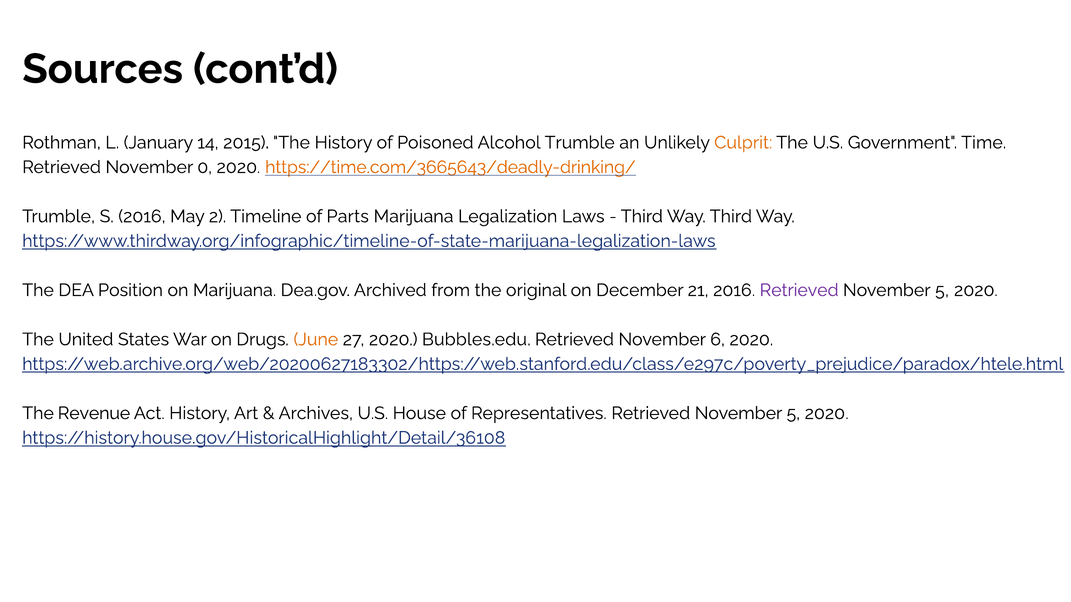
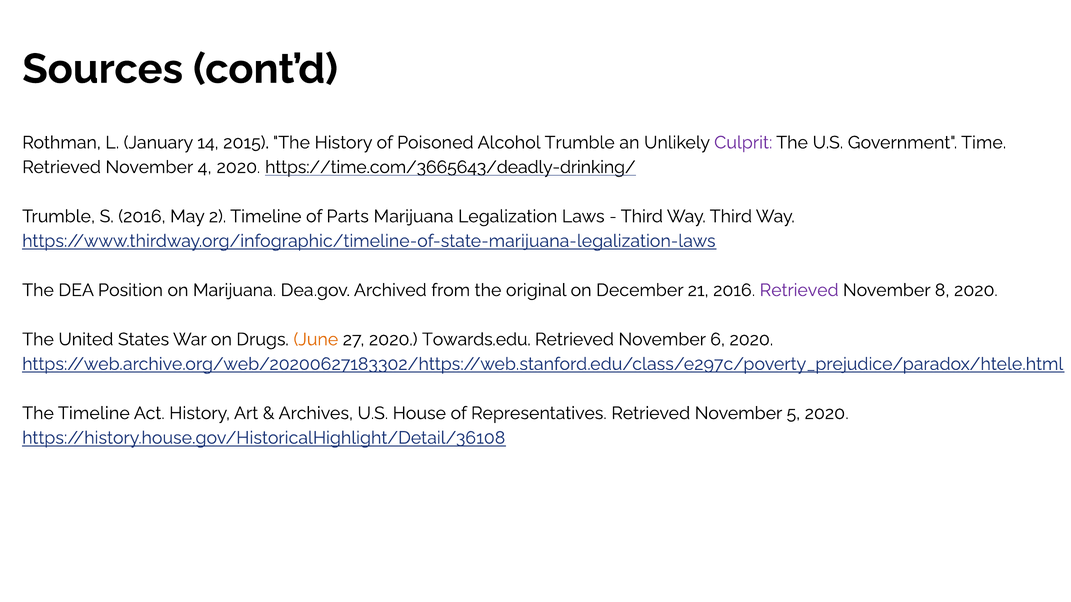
Culprit colour: orange -> purple (743, 143)
0: 0 -> 4 (205, 167)
https://time.com/3665643/deadly-drinking/ colour: orange -> black (450, 167)
5: 5 -> 8 (942, 290)
Bubbles.edu: Bubbles.edu -> Towards.edu (476, 340)
The Revenue: Revenue -> Timeline (94, 414)
